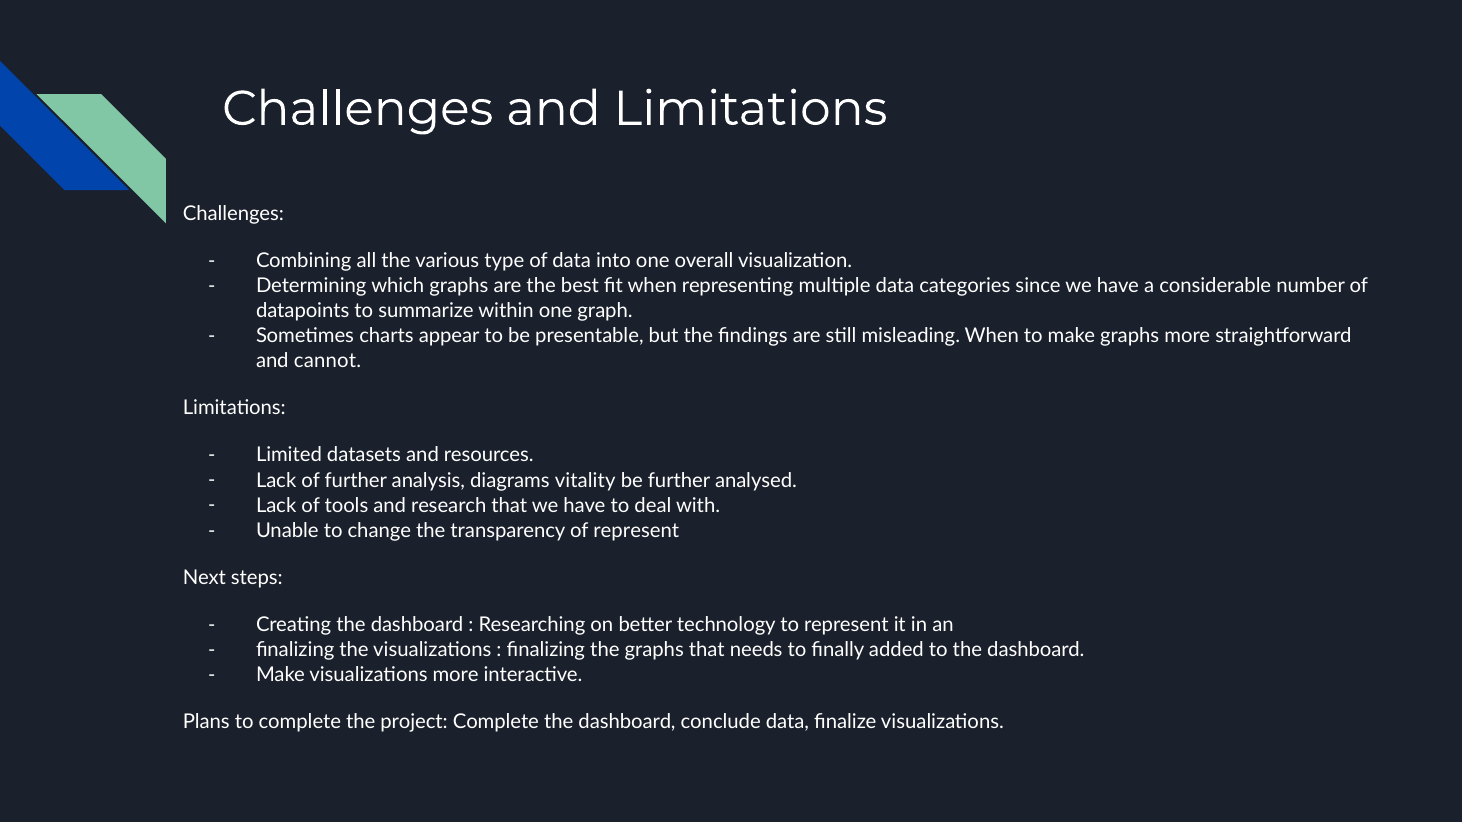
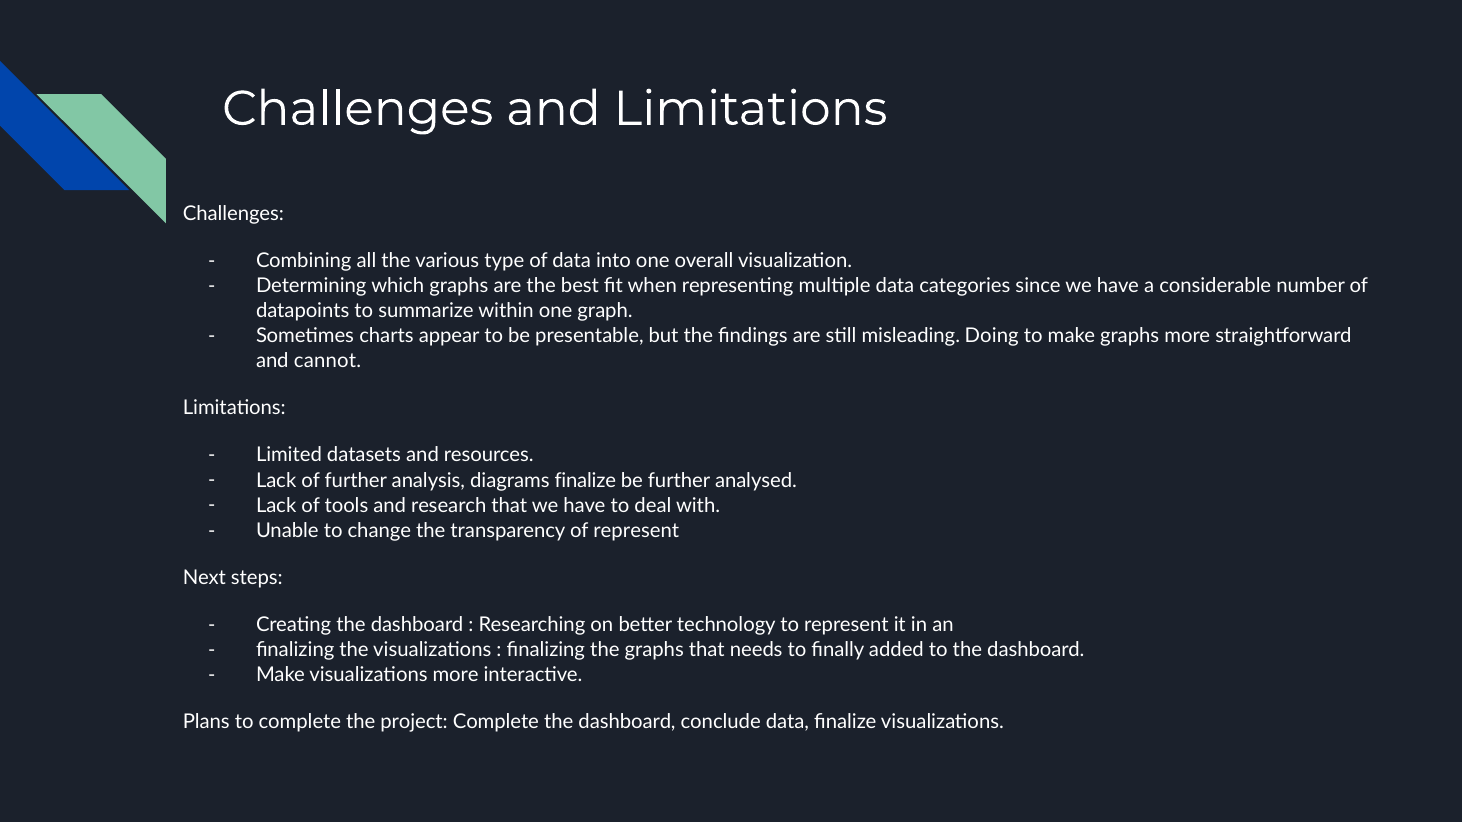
misleading When: When -> Doing (992, 336)
diagrams vitality: vitality -> finalize (585, 481)
